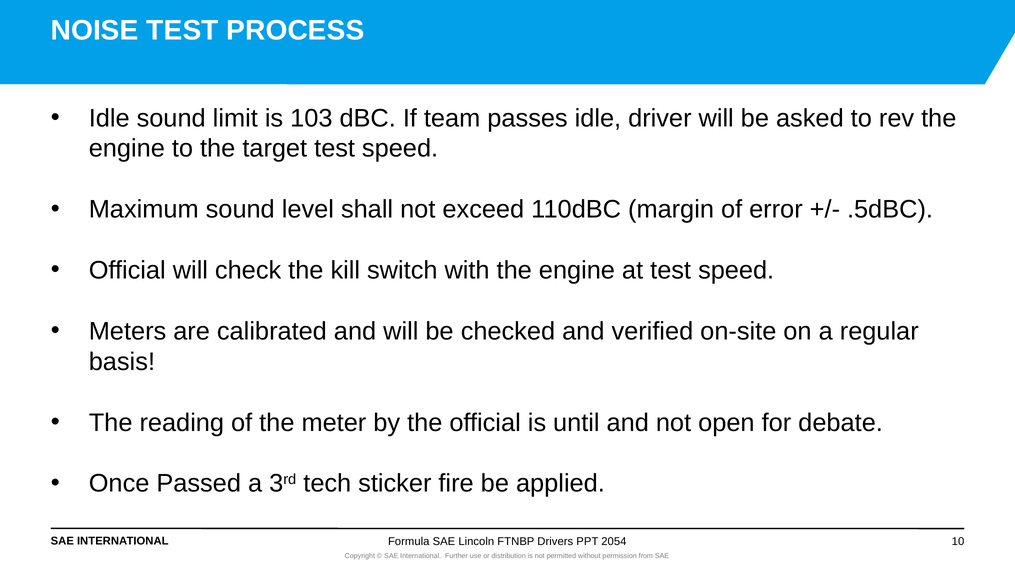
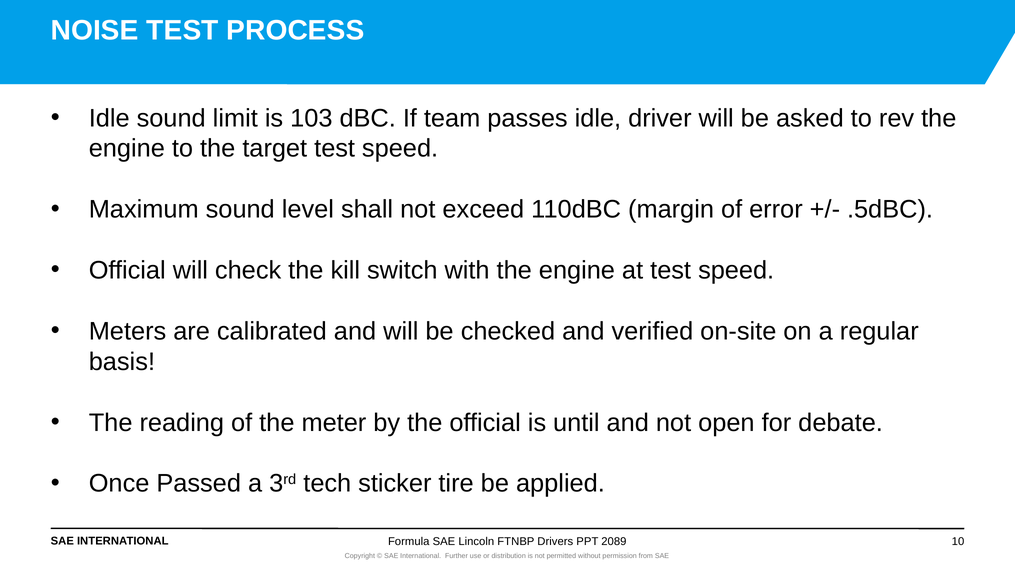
fire: fire -> tire (456, 484)
2054: 2054 -> 2089 (614, 542)
